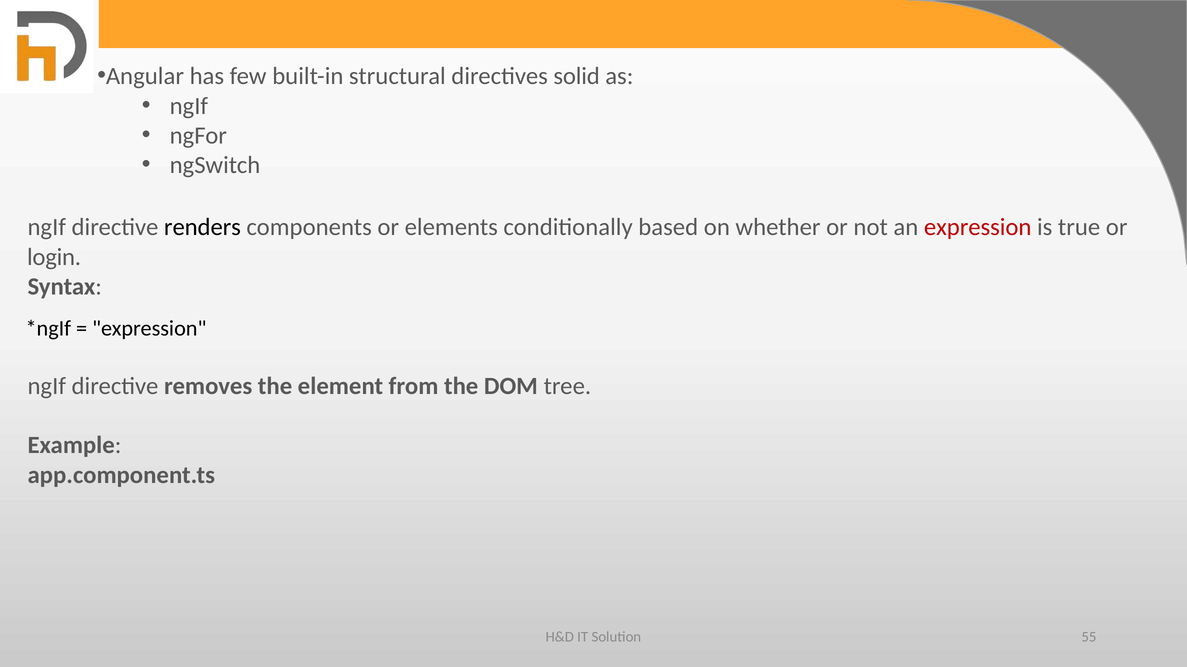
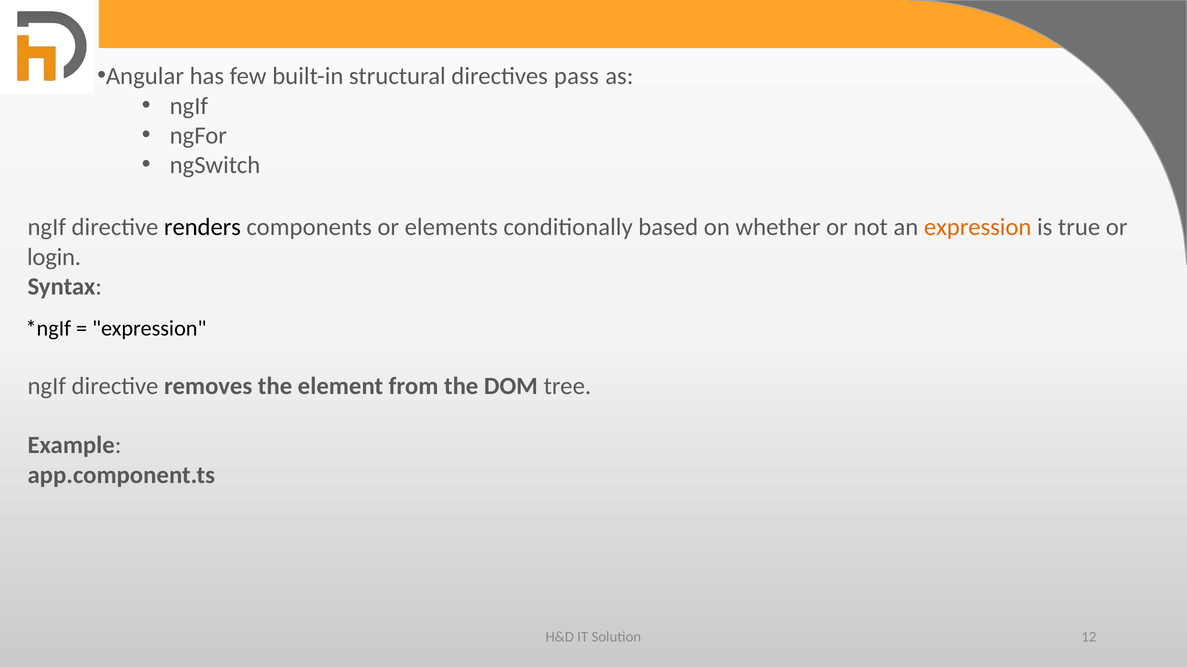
solid: solid -> pass (576, 76)
expression colour: red -> orange (978, 227)
55: 55 -> 12 (1089, 637)
